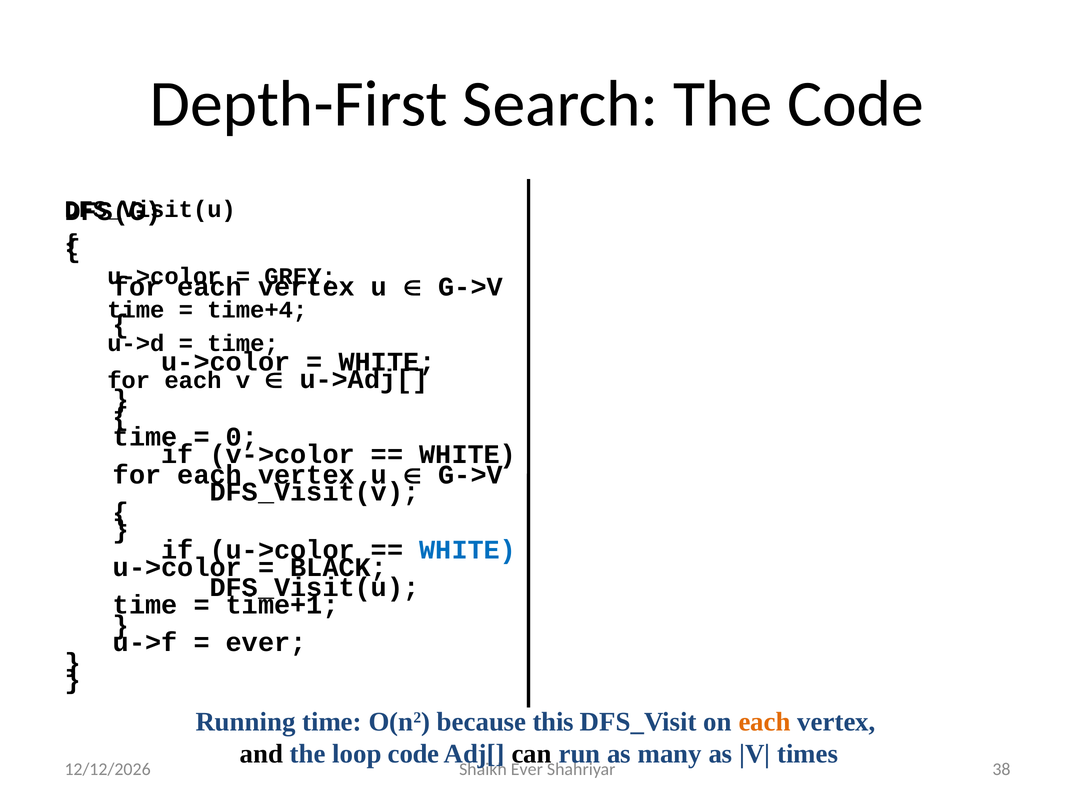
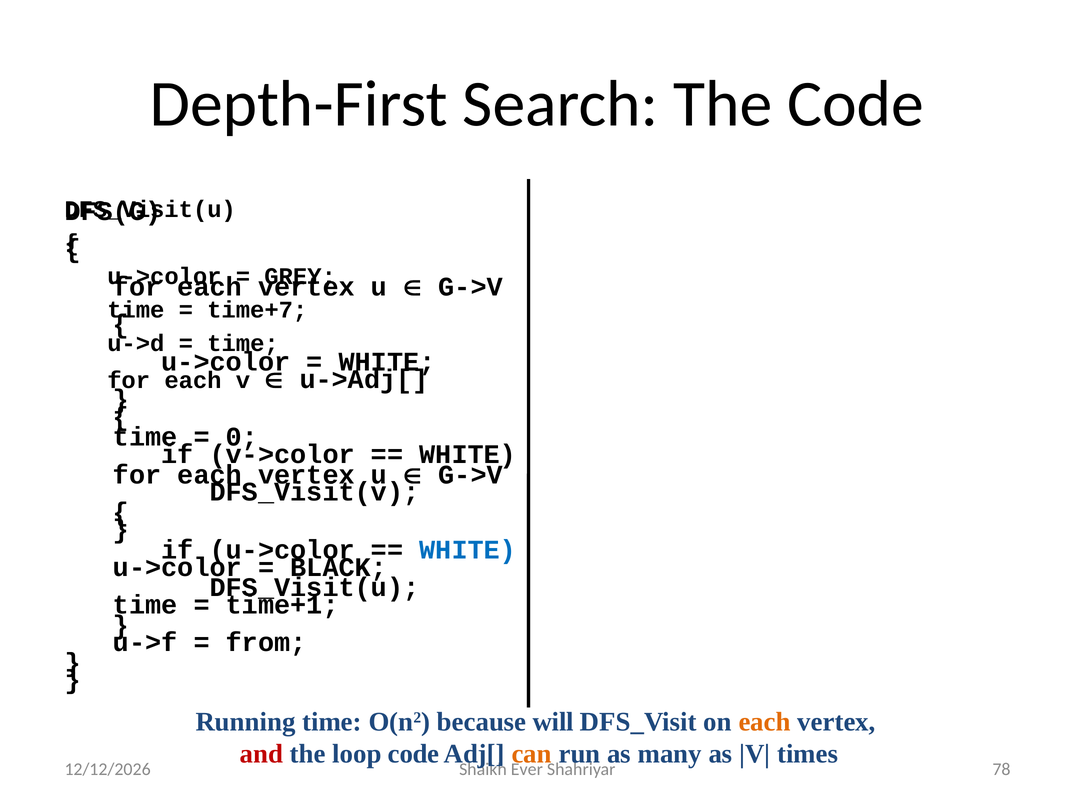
time+4: time+4 -> time+7 (257, 310)
ever: ever -> from (266, 643)
this: this -> will (553, 722)
and colour: black -> red (262, 754)
can colour: black -> orange (532, 754)
38: 38 -> 78 (1001, 770)
